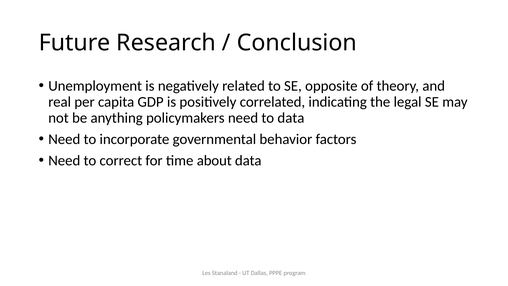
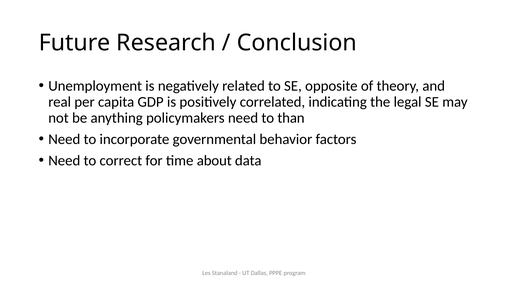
to data: data -> than (291, 118)
